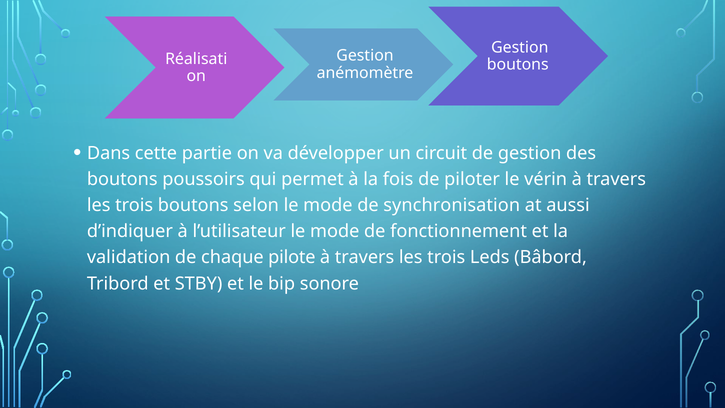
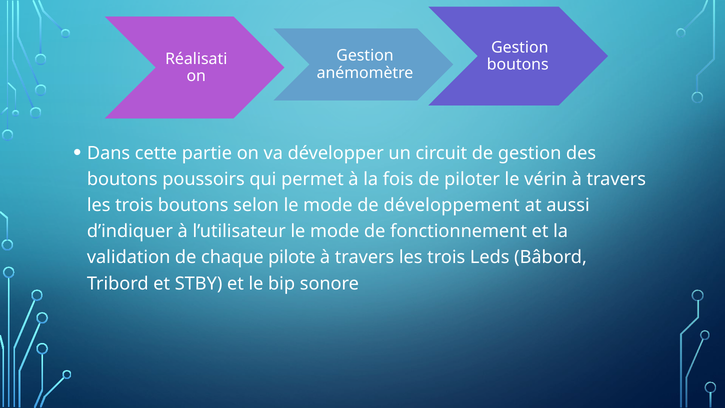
synchronisation: synchronisation -> développement (452, 205)
